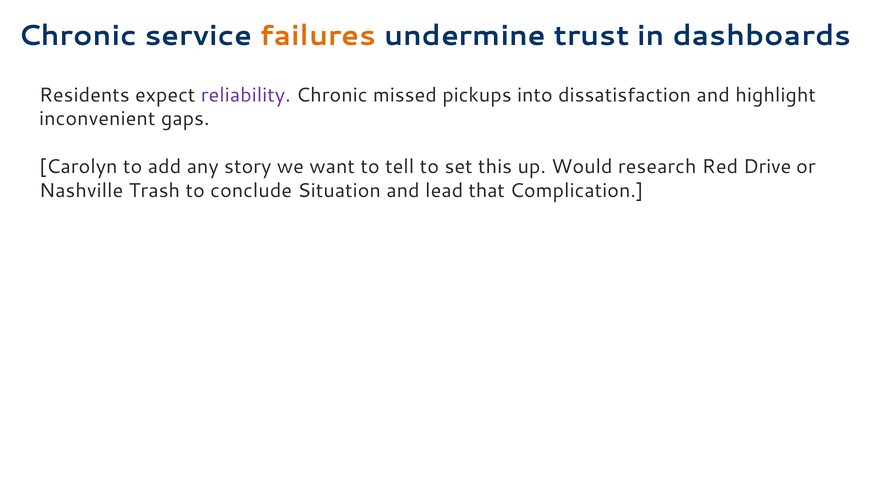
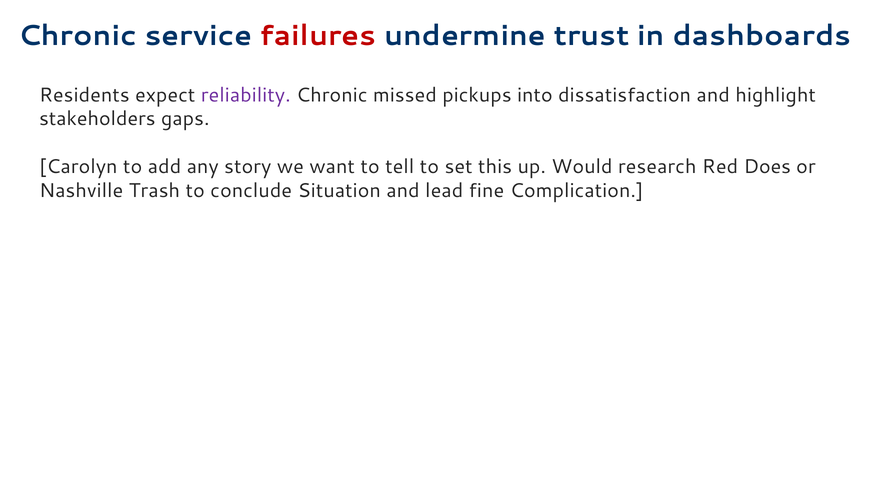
failures colour: orange -> red (318, 36)
inconvenient: inconvenient -> stakeholders (97, 119)
Drive: Drive -> Does (767, 167)
that: that -> fine (487, 191)
